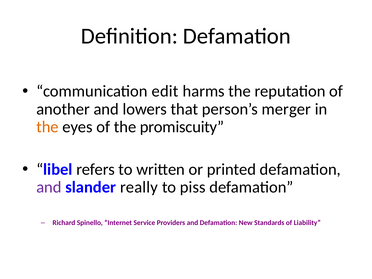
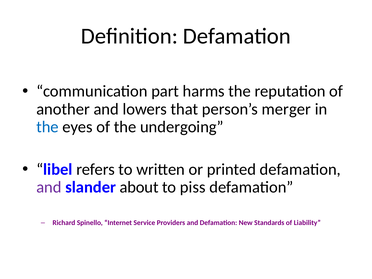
edit: edit -> part (165, 91)
the colour: orange -> blue (47, 127)
promiscuity: promiscuity -> undergoing (182, 127)
really: really -> about (139, 187)
